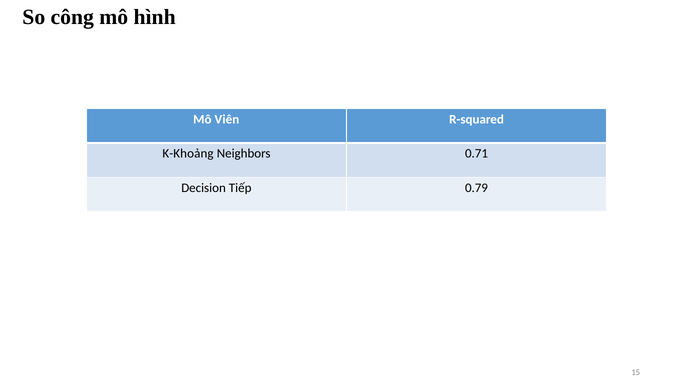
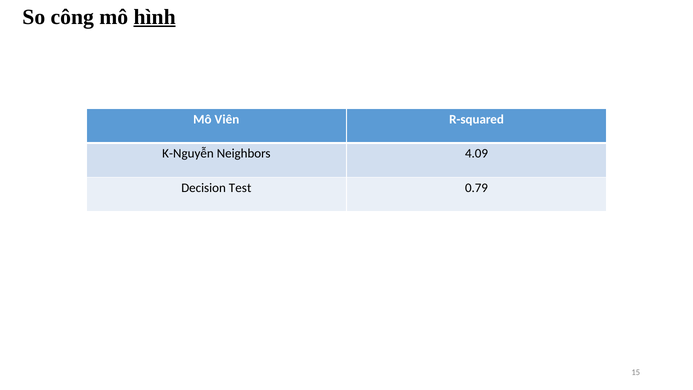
hình underline: none -> present (155, 17)
K-Khoảng: K-Khoảng -> K-Nguyễn (188, 153)
0.71: 0.71 -> 4.09 (476, 153)
Tiếp: Tiếp -> Test (240, 188)
